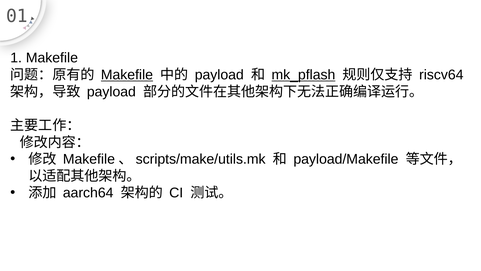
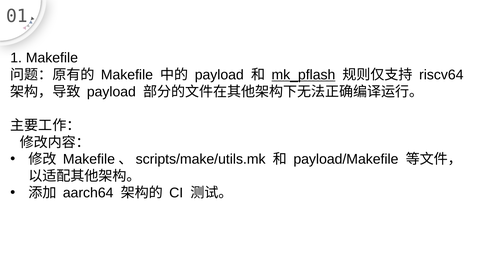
Makefile underline: present -> none (127, 75)
